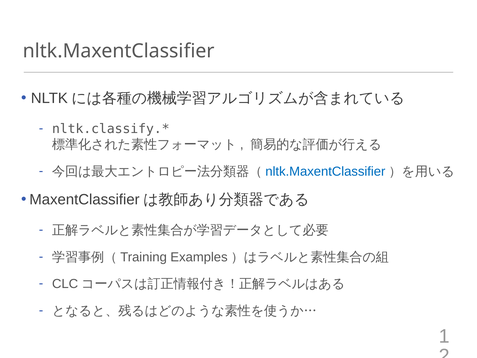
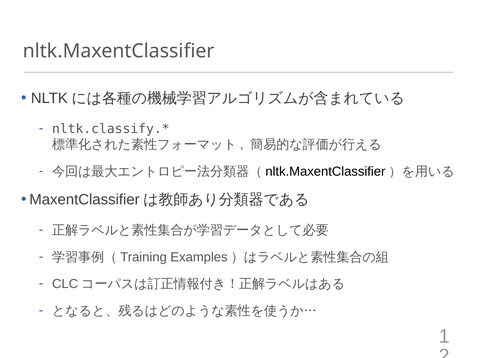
nltk.MaxentClassifier colour: blue -> black (325, 171)
